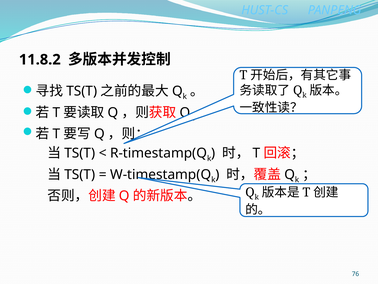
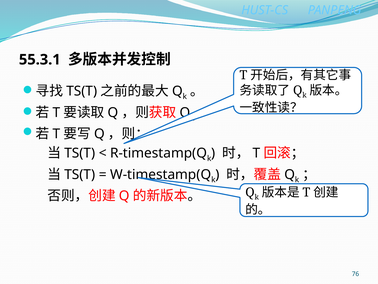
11.8.2: 11.8.2 -> 55.3.1 (40, 60)
